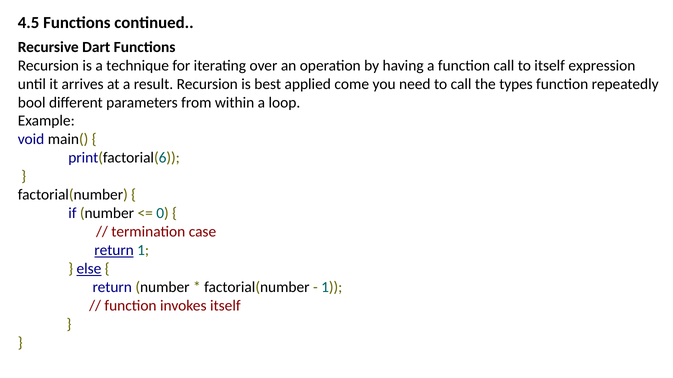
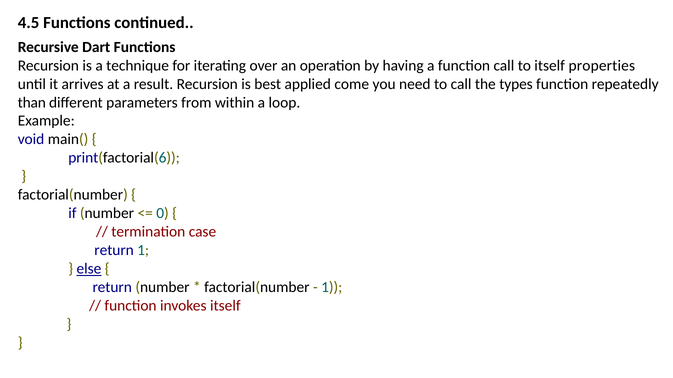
expression: expression -> properties (602, 66)
bool: bool -> than (32, 103)
return underline: present -> none (114, 251)
